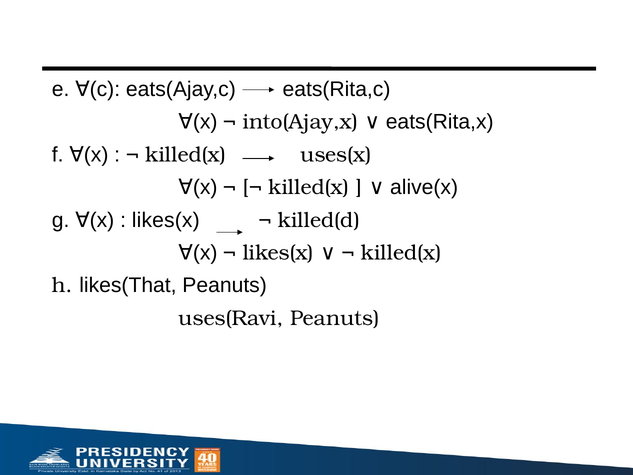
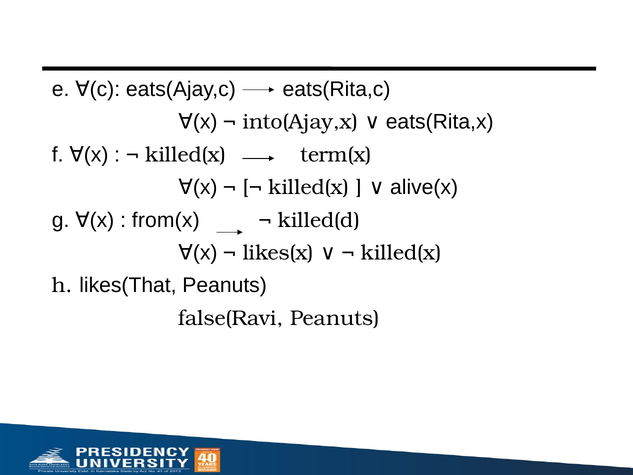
uses(x: uses(x -> term(x (336, 155)
likes(x: likes(x -> from(x (166, 220)
uses(Ravi: uses(Ravi -> false(Ravi (231, 318)
